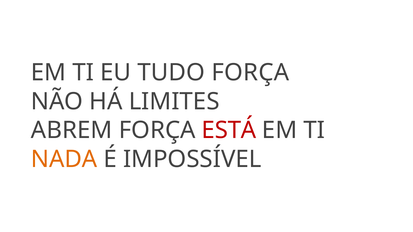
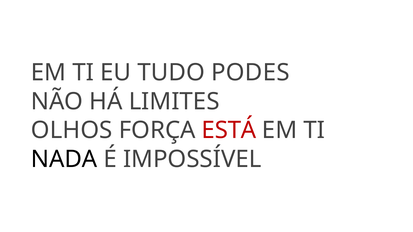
TUDO FORÇA: FORÇA -> PODES (250, 73)
ABREM: ABREM -> OLHOS (72, 130)
NADA colour: orange -> black (64, 159)
